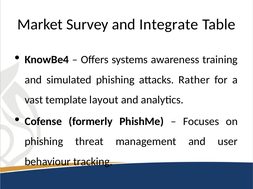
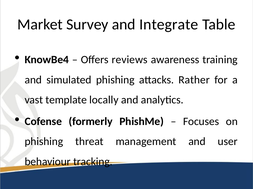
systems: systems -> reviews (130, 60)
layout: layout -> locally (104, 100)
